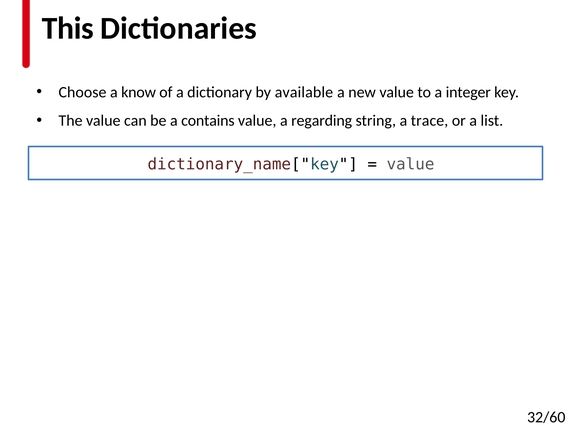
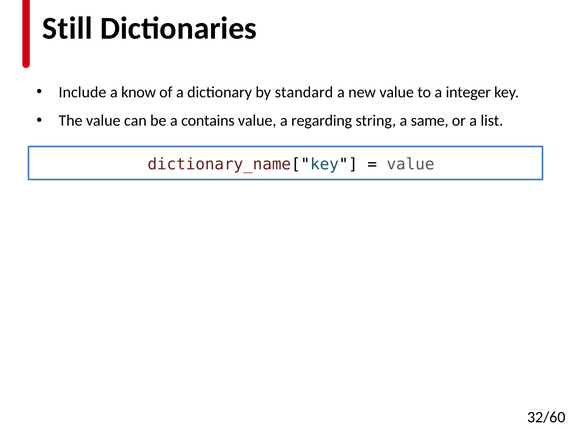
This: This -> Still (68, 28)
Choose: Choose -> Include (82, 92)
available: available -> standard (304, 92)
trace: trace -> same (430, 120)
